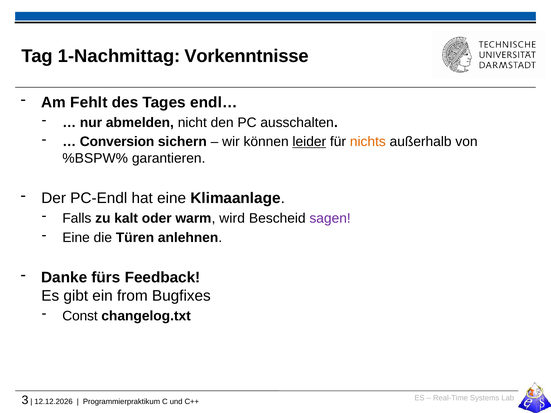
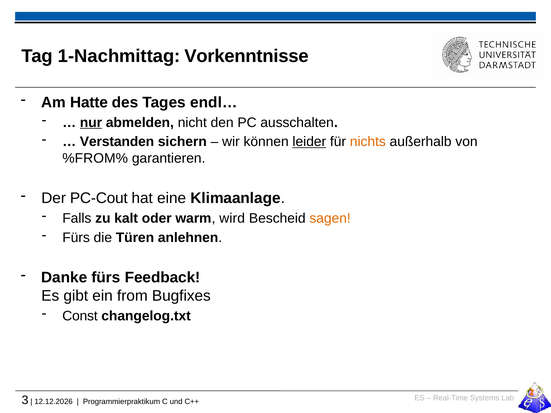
Fehlt: Fehlt -> Hatte (89, 102)
nur underline: none -> present (91, 123)
Conversion: Conversion -> Verstanden (117, 142)
%BSPW%: %BSPW% -> %FROM% (95, 158)
PC-Endl: PC-Endl -> PC-Cout (99, 198)
sagen colour: purple -> orange (330, 218)
Eine: Eine -> Fürs (76, 238)
